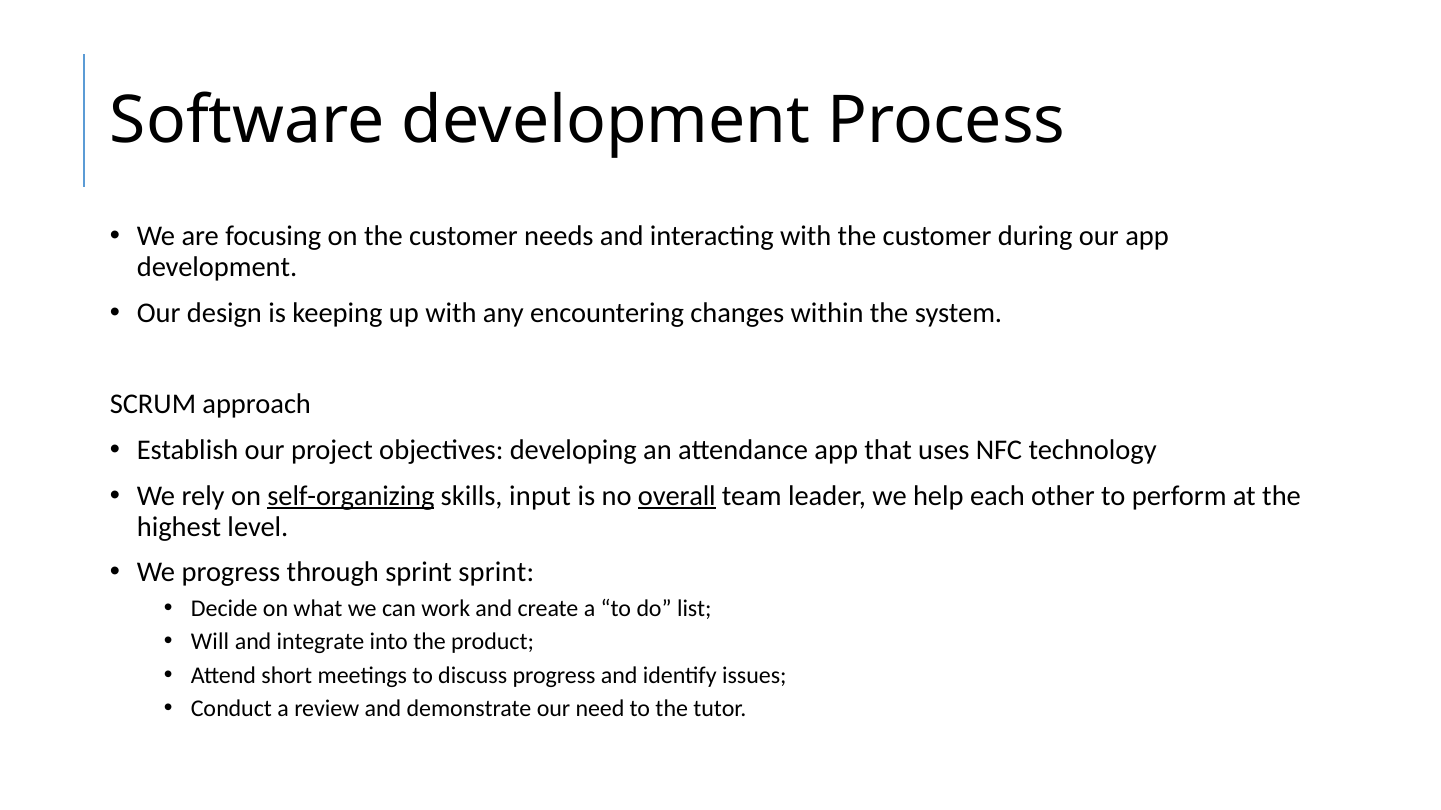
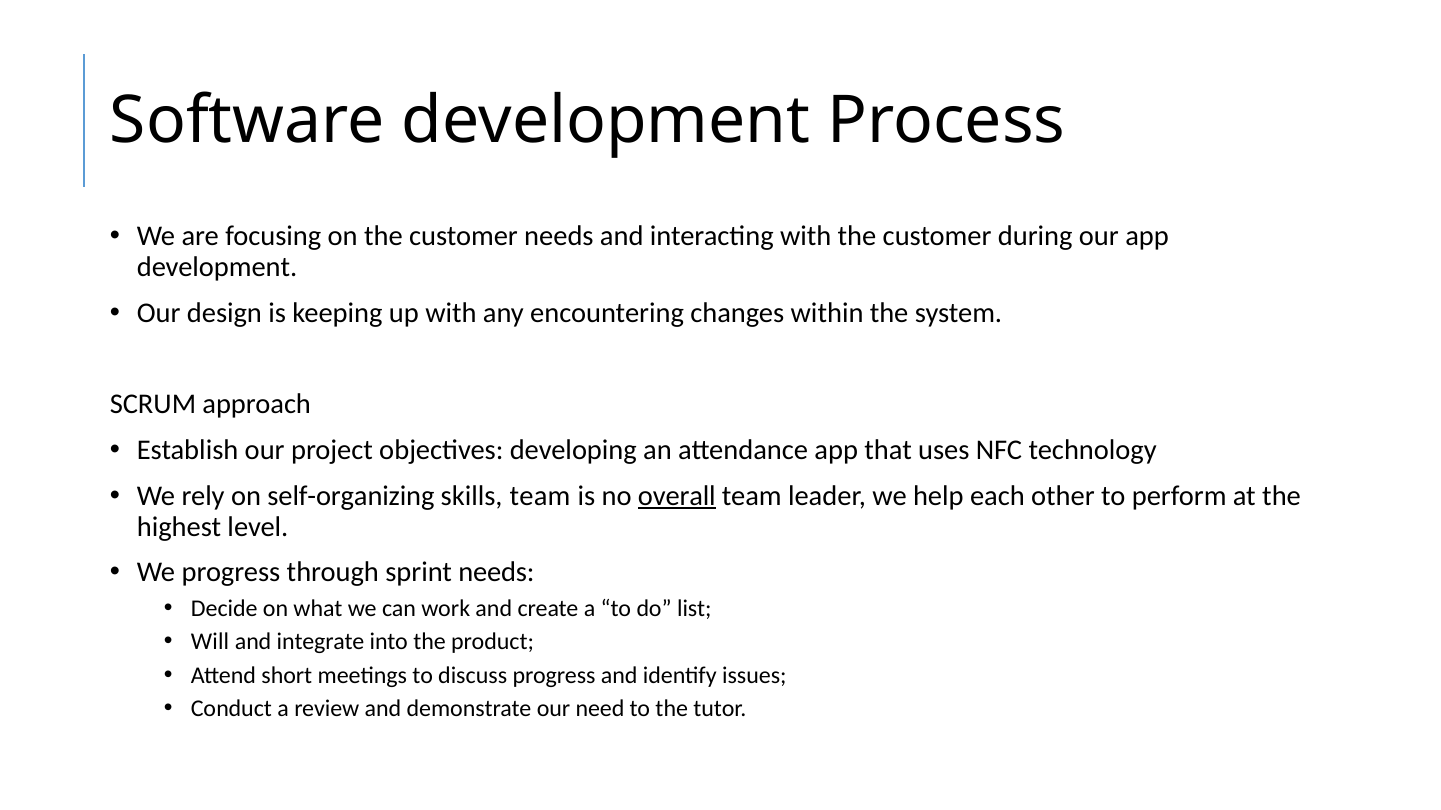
self-organizing underline: present -> none (351, 496)
skills input: input -> team (540, 496)
sprint sprint: sprint -> needs (496, 573)
